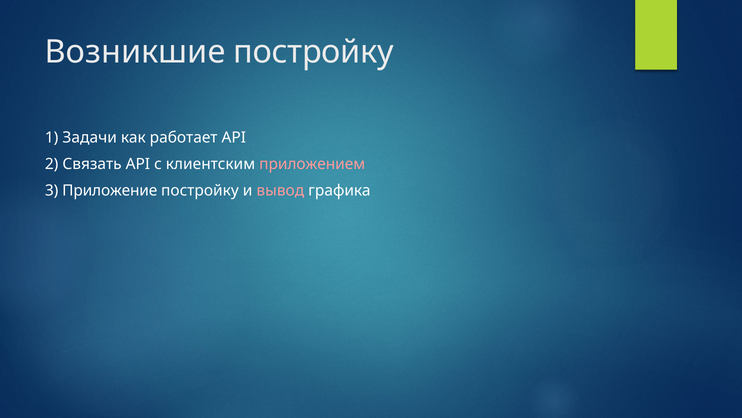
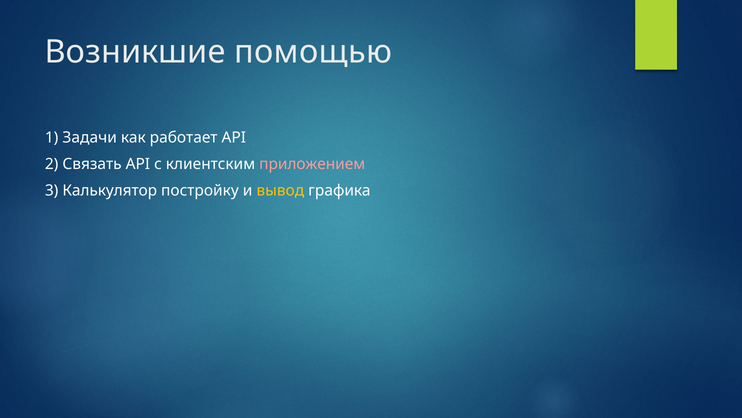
Возникшие постройку: постройку -> помощью (313, 52)
Приложение: Приложение -> Калькулятор (110, 190)
вывод colour: pink -> yellow (280, 190)
